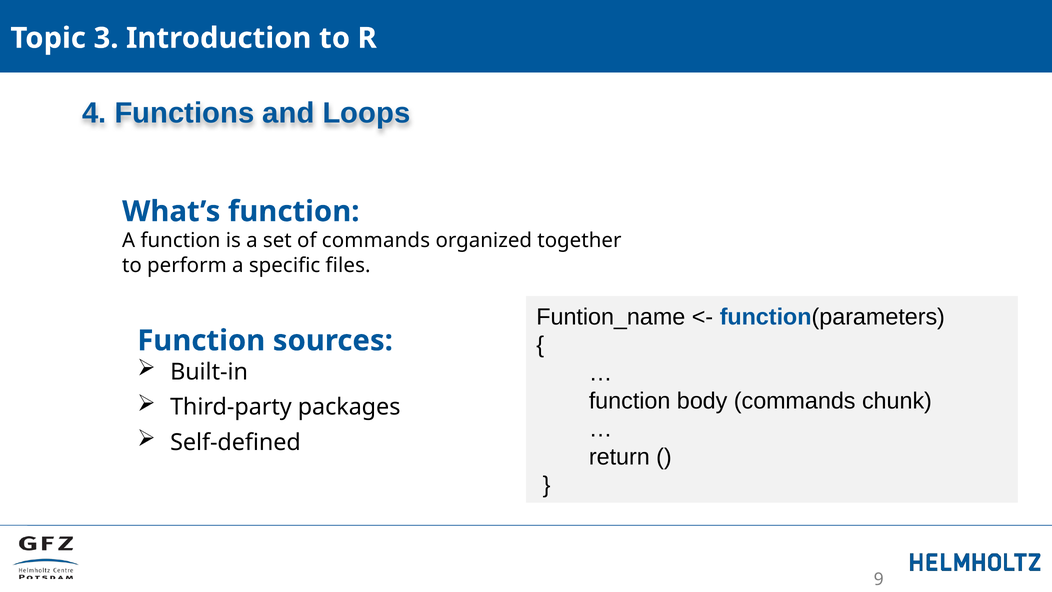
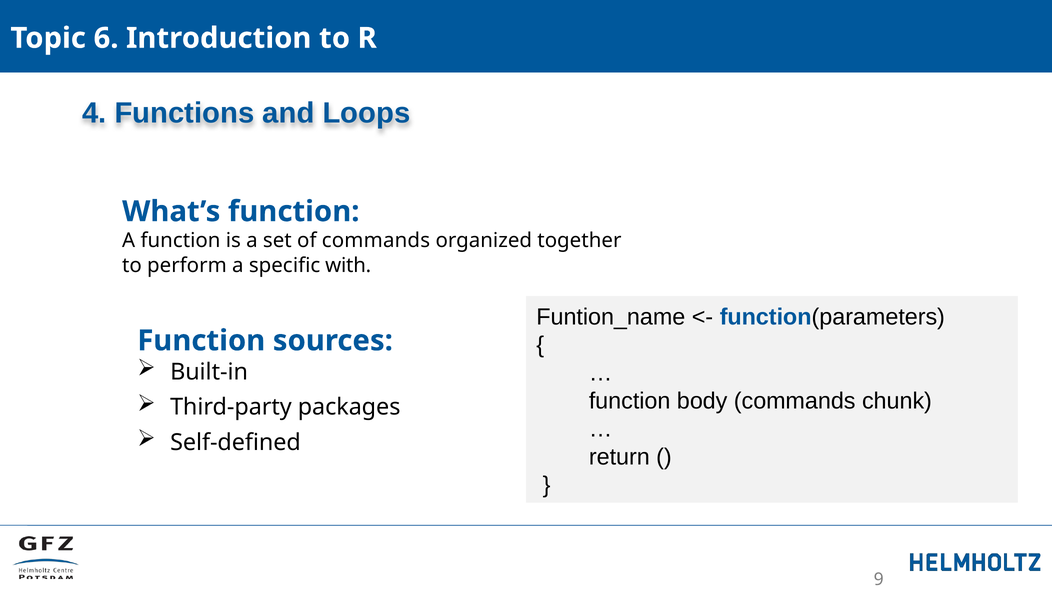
3: 3 -> 6 (106, 38)
files: files -> with (348, 265)
